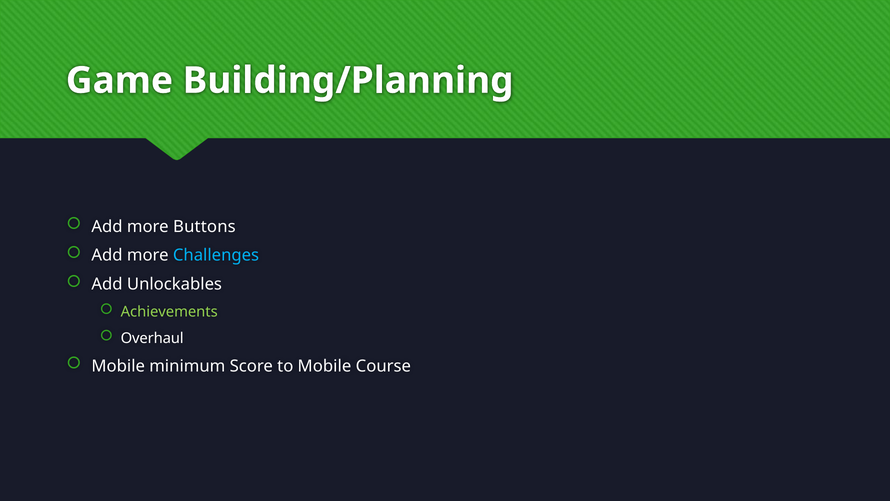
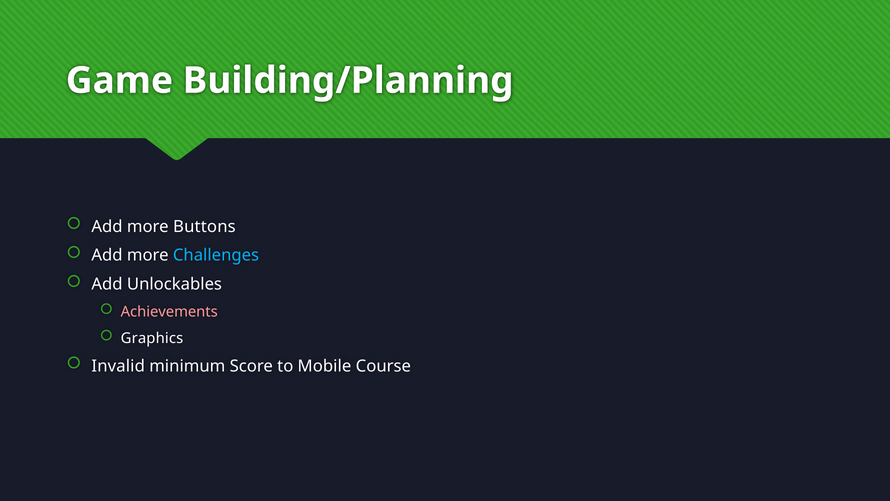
Achievements colour: light green -> pink (169, 312)
Overhaul: Overhaul -> Graphics (152, 338)
Mobile: Mobile -> Invalid (118, 366)
